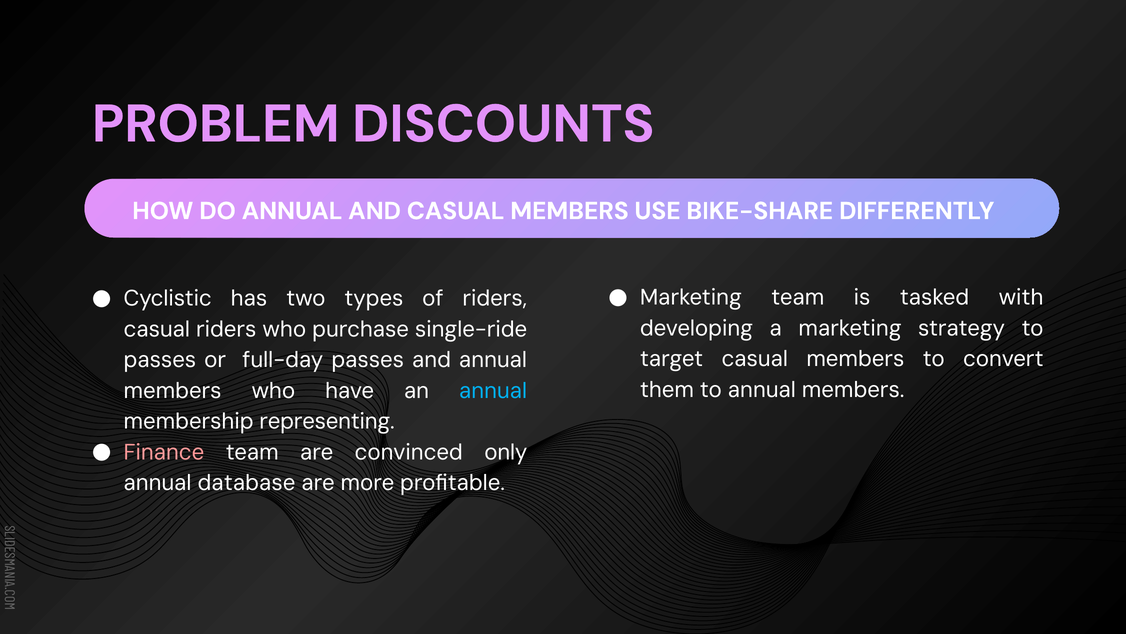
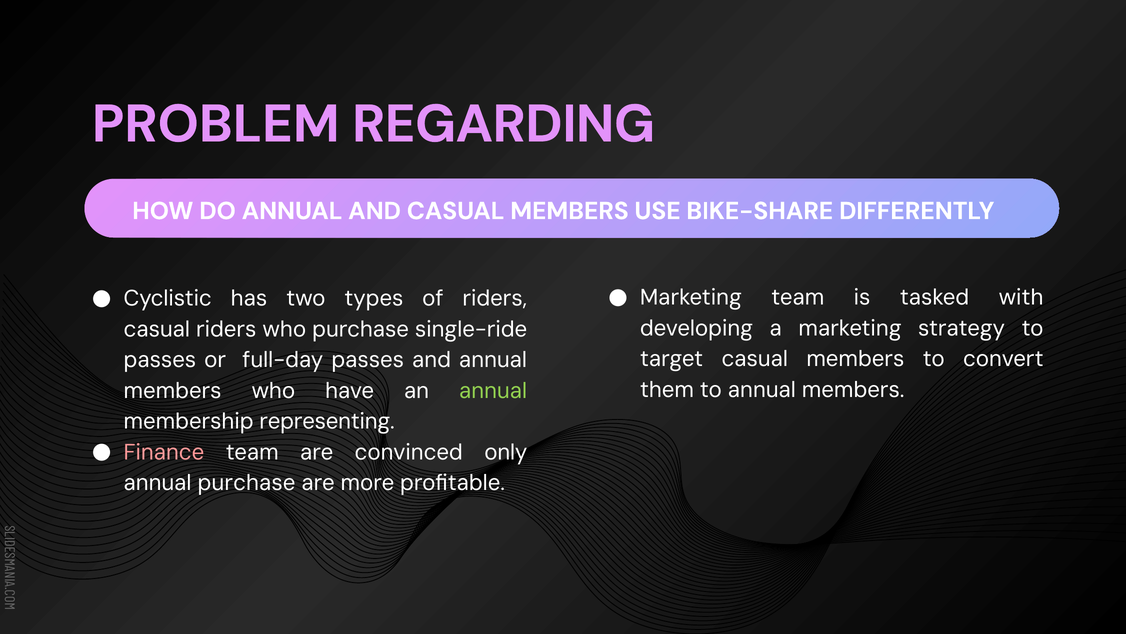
DISCOUNTS: DISCOUNTS -> REGARDING (504, 124)
annual colour: light blue -> light green (493, 390)
annual database: database -> purchase (247, 483)
